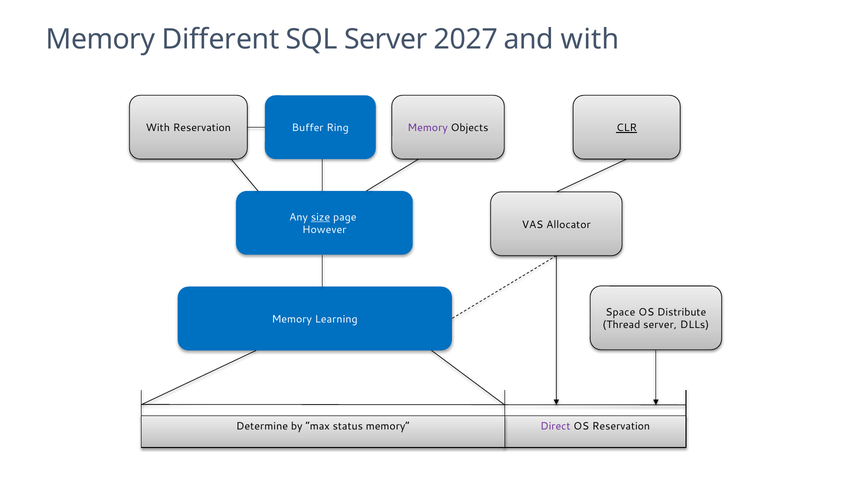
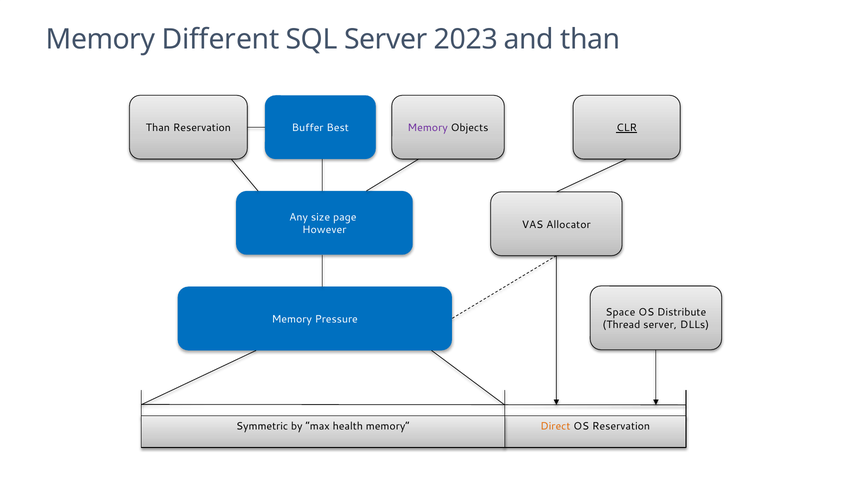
2027: 2027 -> 2023 (466, 39)
and with: with -> than (590, 39)
With: With -> Than (158, 128)
Ring: Ring -> Best (338, 128)
size underline: present -> none (321, 217)
Learning: Learning -> Pressure (336, 320)
Determine: Determine -> Symmetric (262, 427)
status: status -> health (348, 427)
Direct colour: purple -> orange (555, 427)
